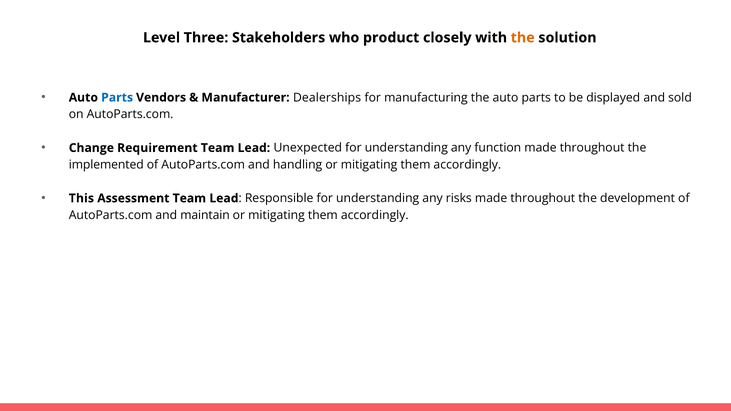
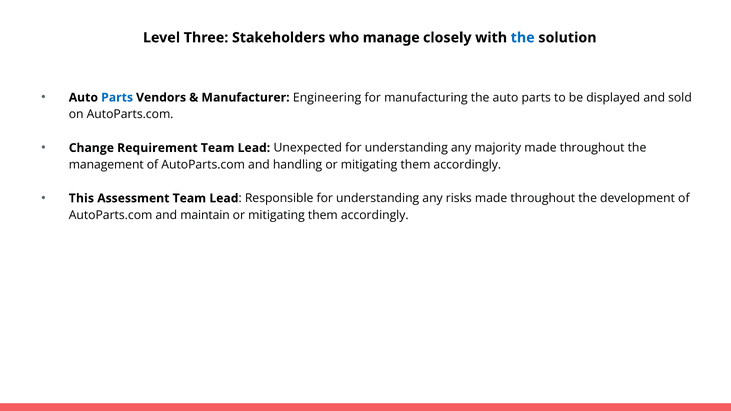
product: product -> manage (391, 38)
the colour: orange -> blue (523, 38)
Dealerships: Dealerships -> Engineering (327, 98)
function: function -> majority (498, 148)
implemented: implemented -> management (106, 165)
